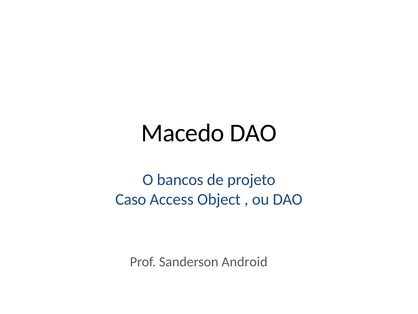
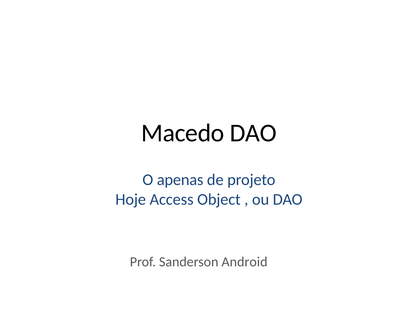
bancos: bancos -> apenas (180, 180)
Caso: Caso -> Hoje (131, 199)
